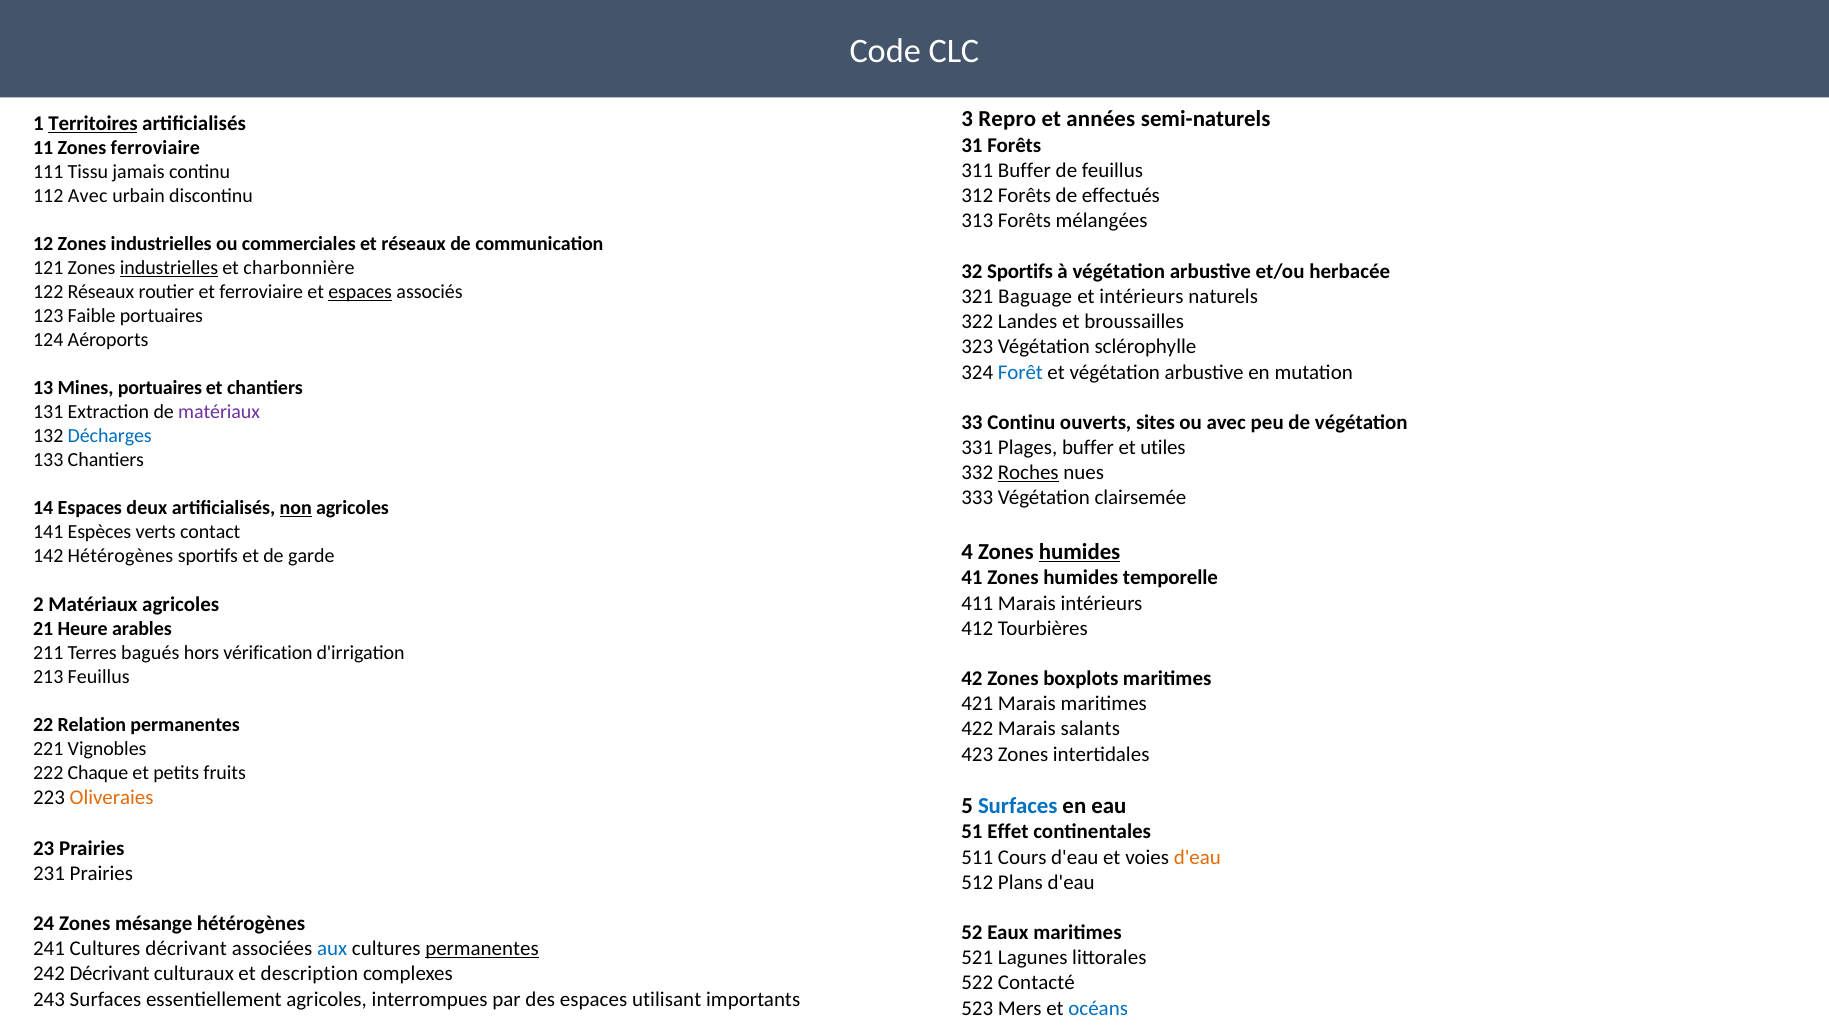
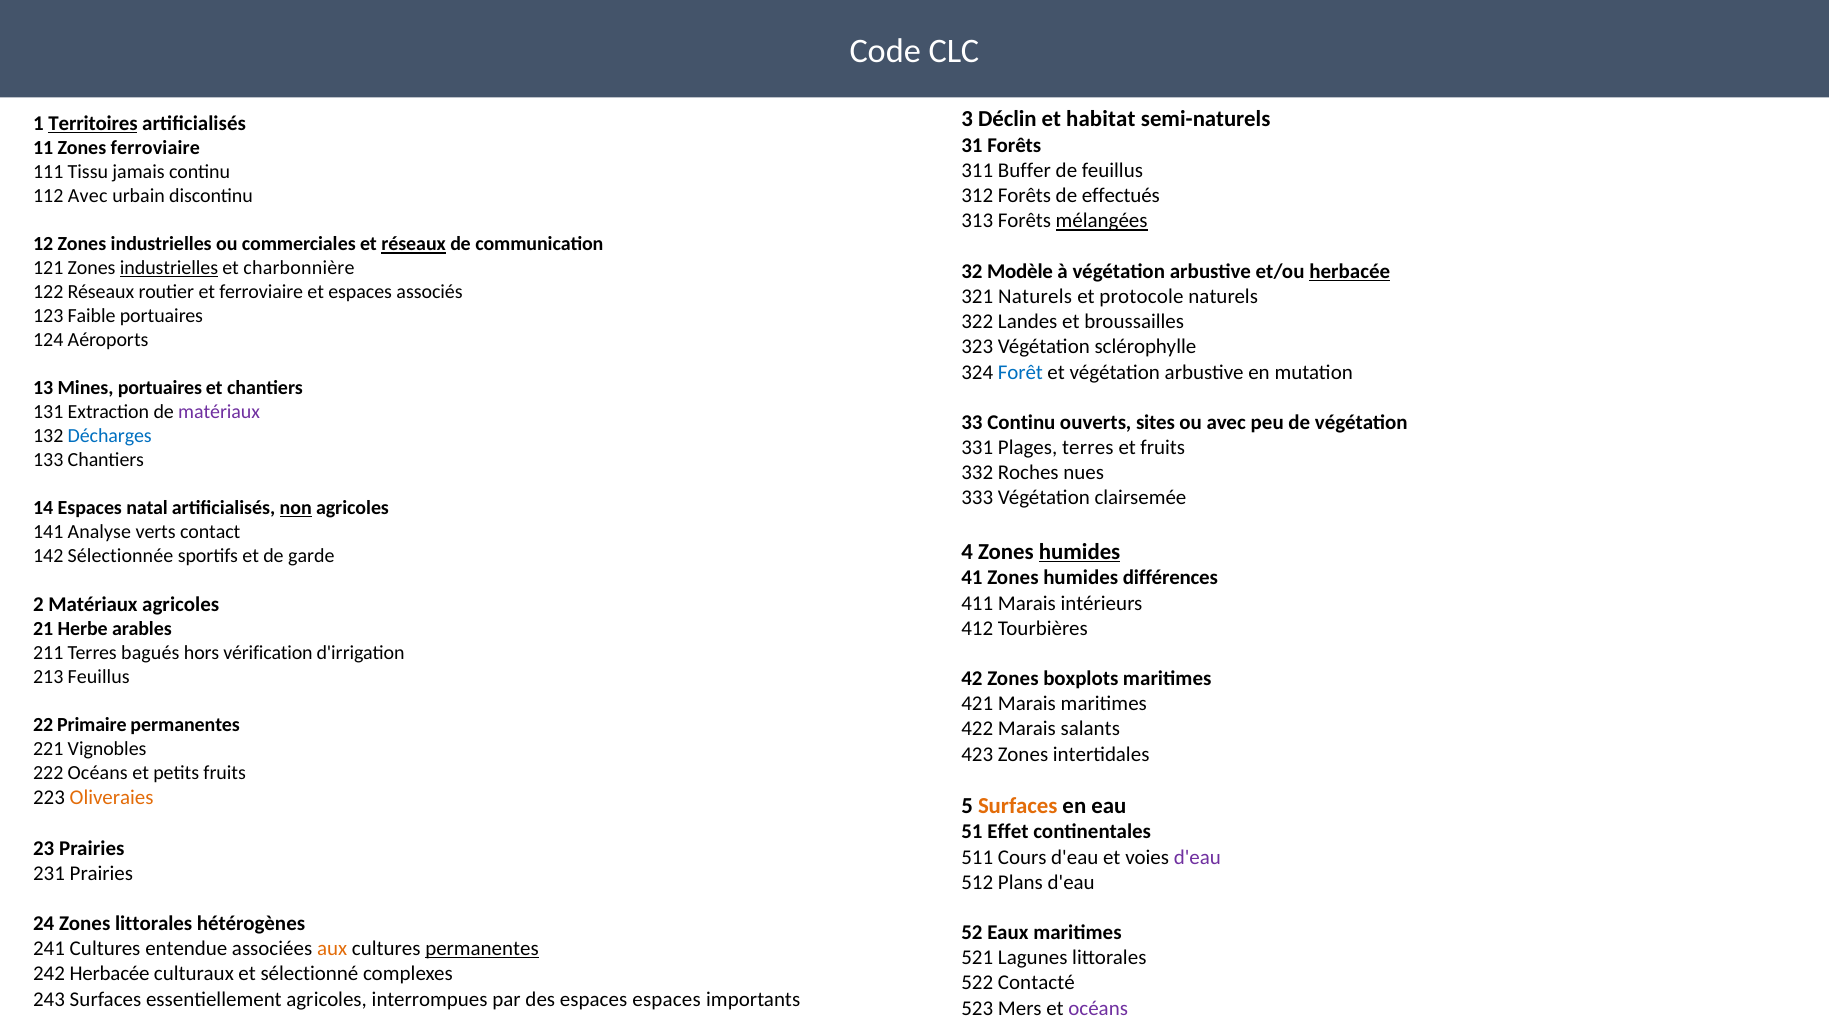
Repro: Repro -> Déclin (1007, 119)
années: années -> habitat (1101, 119)
mélangées underline: none -> present (1102, 221)
réseaux underline: none -> present (414, 244)
32 Sportifs: Sportifs -> Modèle (1020, 271)
herbacée underline: none -> present (1350, 271)
espaces underline: present -> none (360, 292)
321 Baguage: Baguage -> Naturels (1035, 297)
et intérieurs: intérieurs -> protocole (1141, 297)
Plages buffer: buffer -> terres (1088, 448)
et utiles: utiles -> fruits (1163, 448)
Roches underline: present -> none (1028, 473)
deux: deux -> natal (147, 508)
Espèces: Espèces -> Analyse (99, 532)
142 Hétérogènes: Hétérogènes -> Sélectionnée (120, 556)
temporelle: temporelle -> différences (1170, 578)
Heure: Heure -> Herbe (83, 629)
Relation: Relation -> Primaire (92, 725)
222 Chaque: Chaque -> Océans (98, 773)
Surfaces colour: blue -> orange (1018, 806)
d'eau colour: orange -> purple (1197, 857)
Zones mésange: mésange -> littorales (154, 923)
Cultures décrivant: décrivant -> entendue (186, 949)
aux colour: blue -> orange (332, 949)
242 Décrivant: Décrivant -> Herbacée (110, 974)
description: description -> sélectionné (309, 974)
espaces utilisant: utilisant -> espaces (667, 999)
océans colour: blue -> purple (1098, 1008)
